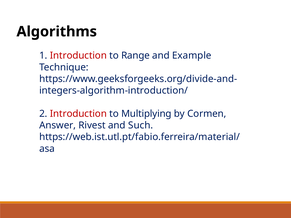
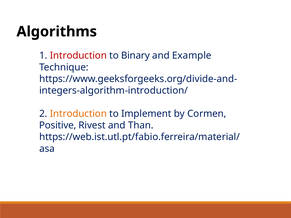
Range: Range -> Binary (135, 56)
Introduction colour: red -> orange (78, 114)
Multiplying: Multiplying -> Implement (146, 114)
Answer: Answer -> Positive (58, 126)
Such: Such -> Than (141, 126)
